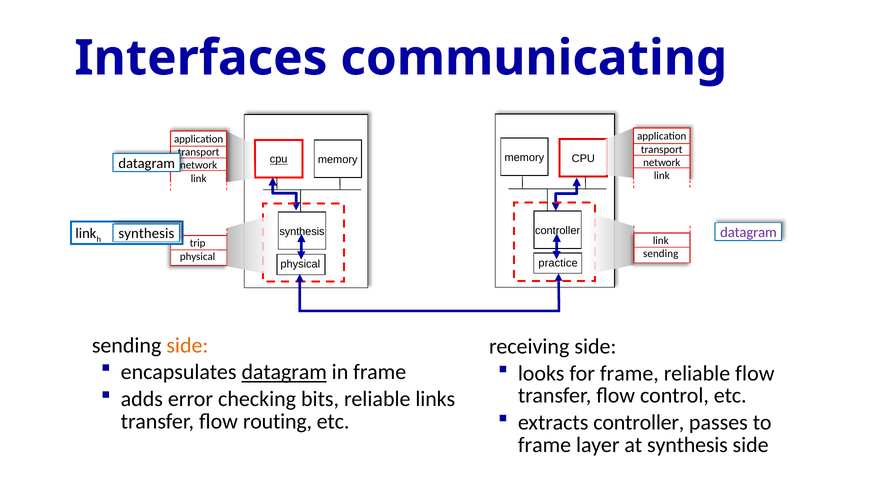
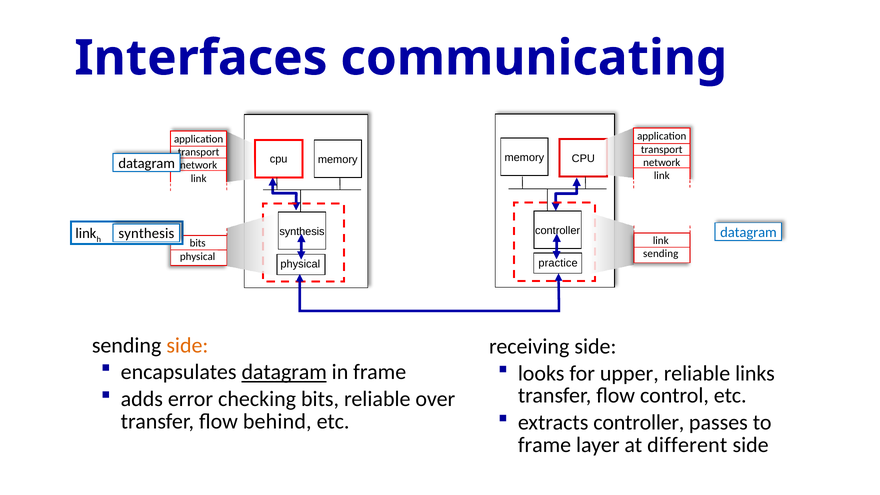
cpu underline: present -> none (279, 159)
datagram colour: purple -> blue (748, 232)
trip: trip -> bits (198, 243)
for frame: frame -> upper (629, 373)
reliable flow: flow -> links (755, 373)
links: links -> over (435, 399)
routing: routing -> behind (277, 421)
at synthesis: synthesis -> different (687, 445)
